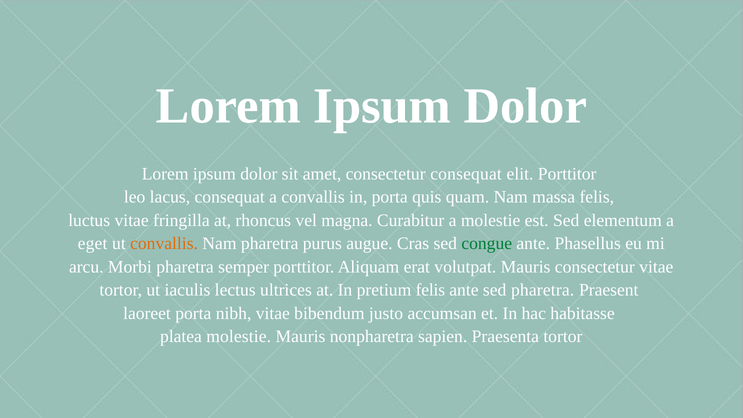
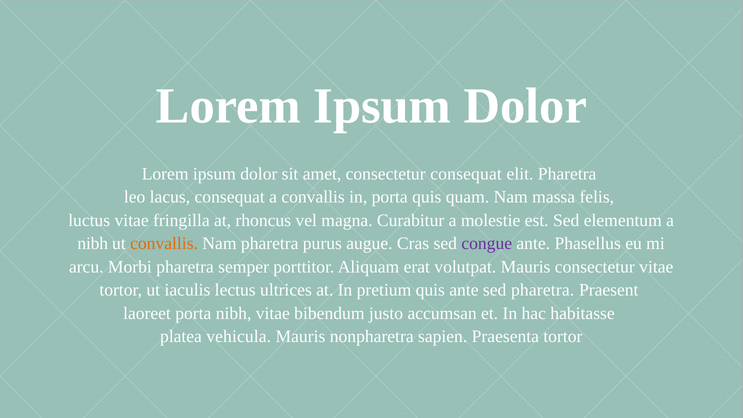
elit Porttitor: Porttitor -> Pharetra (567, 174)
eget: eget -> nibh (93, 243)
congue colour: green -> purple (487, 243)
pretium felis: felis -> quis (430, 290)
platea molestie: molestie -> vehicula (239, 336)
